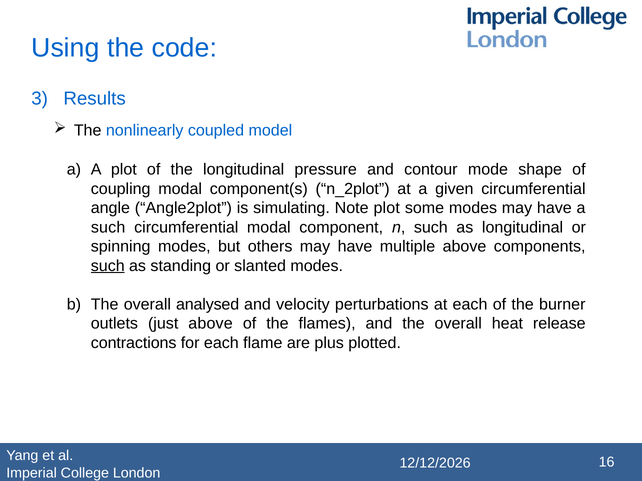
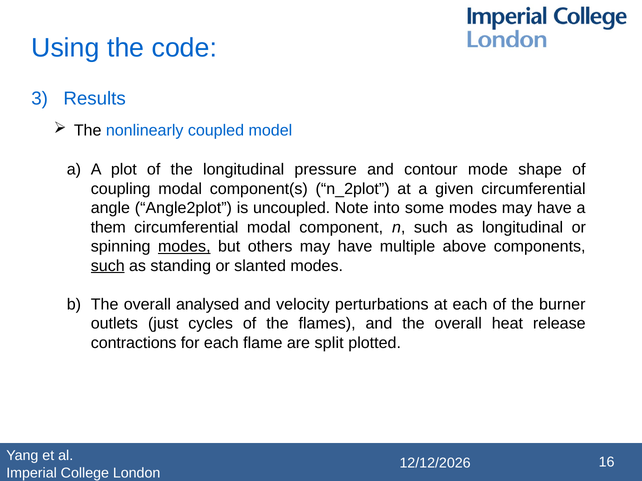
simulating: simulating -> uncoupled (292, 208)
Note plot: plot -> into (387, 208)
such: such -> them (108, 228)
modes underline: none -> present (184, 247)
just above: above -> cycles (211, 324)
plus: plus -> split (329, 343)
